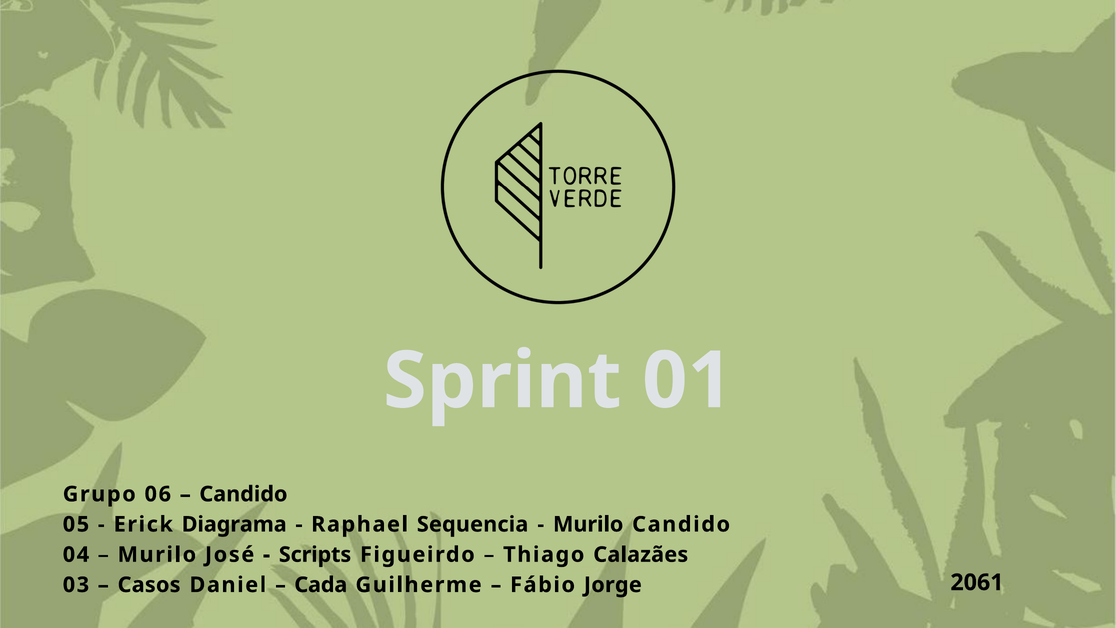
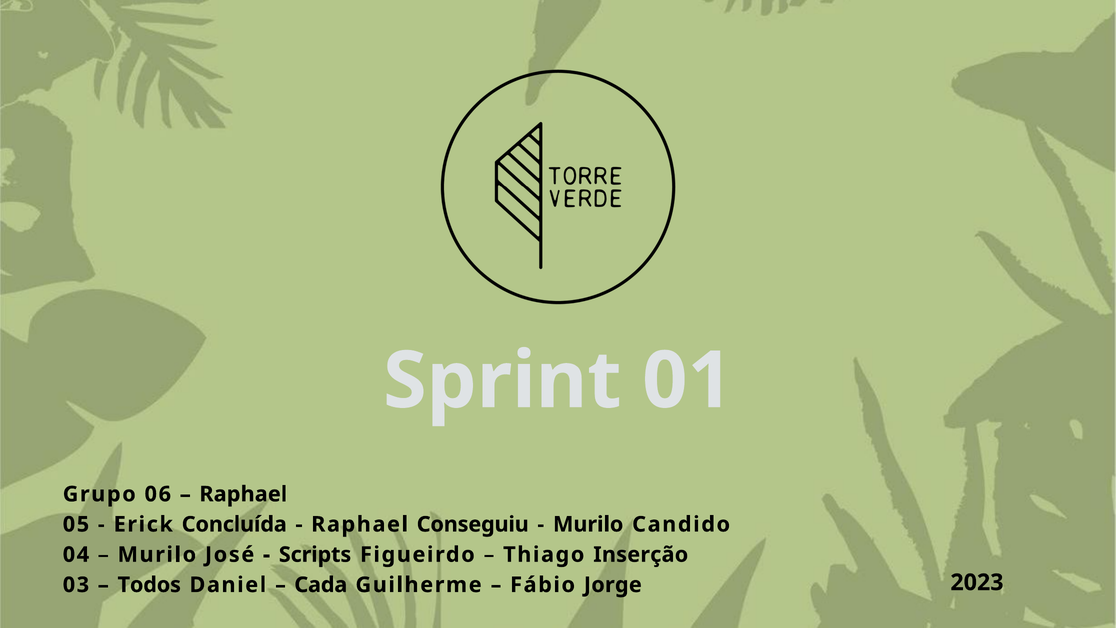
Candido: Candido -> Raphael (243, 494)
Diagrama: Diagrama -> Concluída (234, 524)
Sequencia: Sequencia -> Conseguiu (473, 524)
Calazães: Calazães -> Inserção (641, 554)
2061: 2061 -> 2023 (977, 582)
Casos: Casos -> Todos (149, 585)
